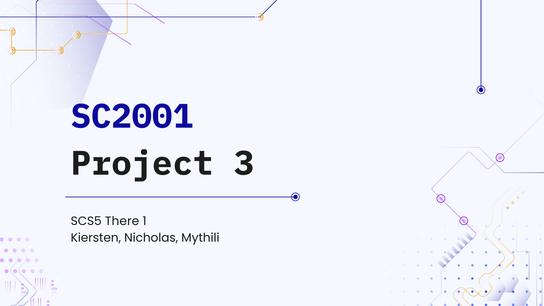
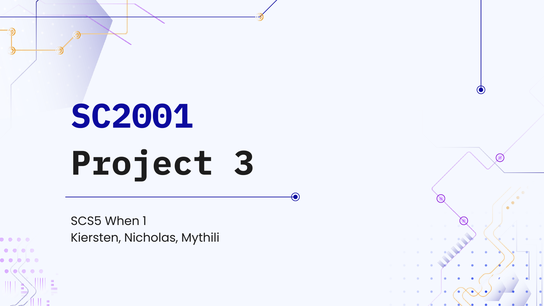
There: There -> When (122, 221)
